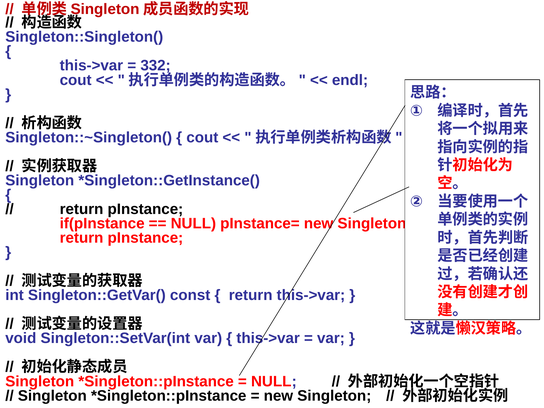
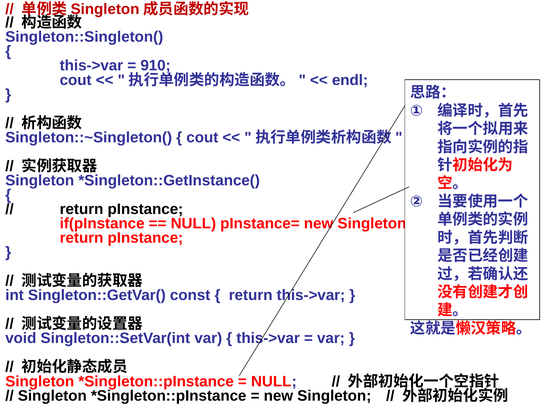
332: 332 -> 910 (156, 66)
